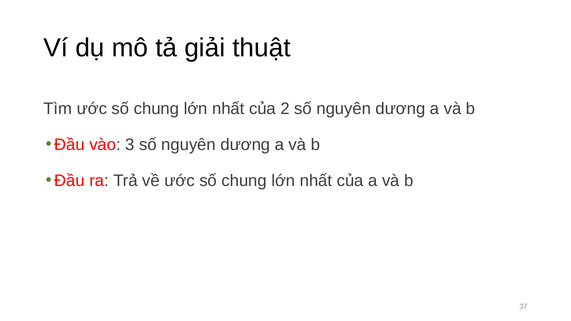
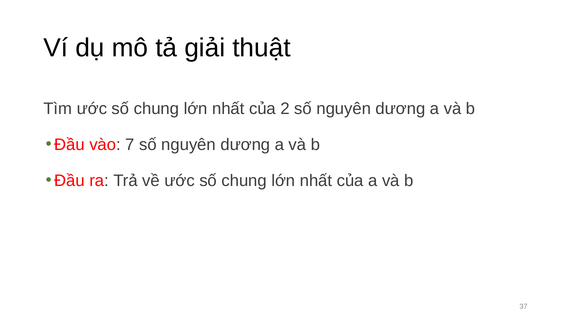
3: 3 -> 7 (130, 145)
